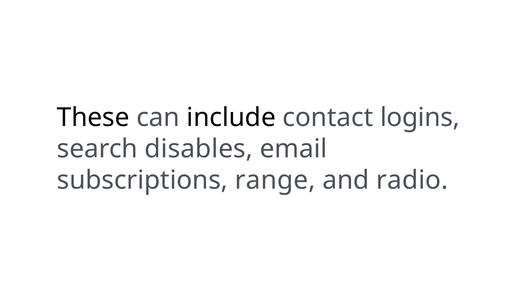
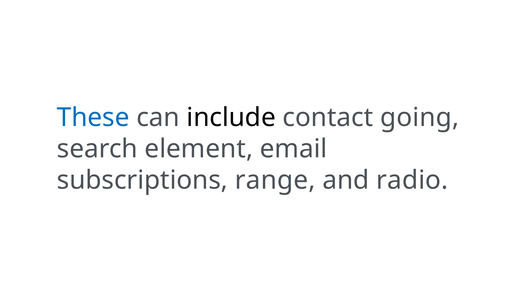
These colour: black -> blue (93, 118)
logins: logins -> going (420, 118)
disables: disables -> element (199, 149)
